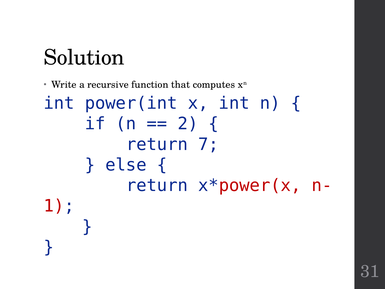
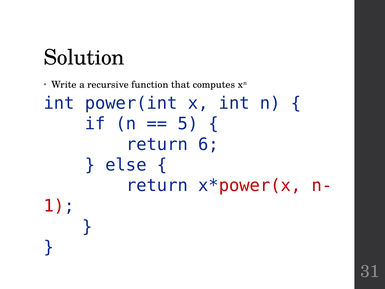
2: 2 -> 5 (188, 124)
7: 7 -> 6 (208, 144)
